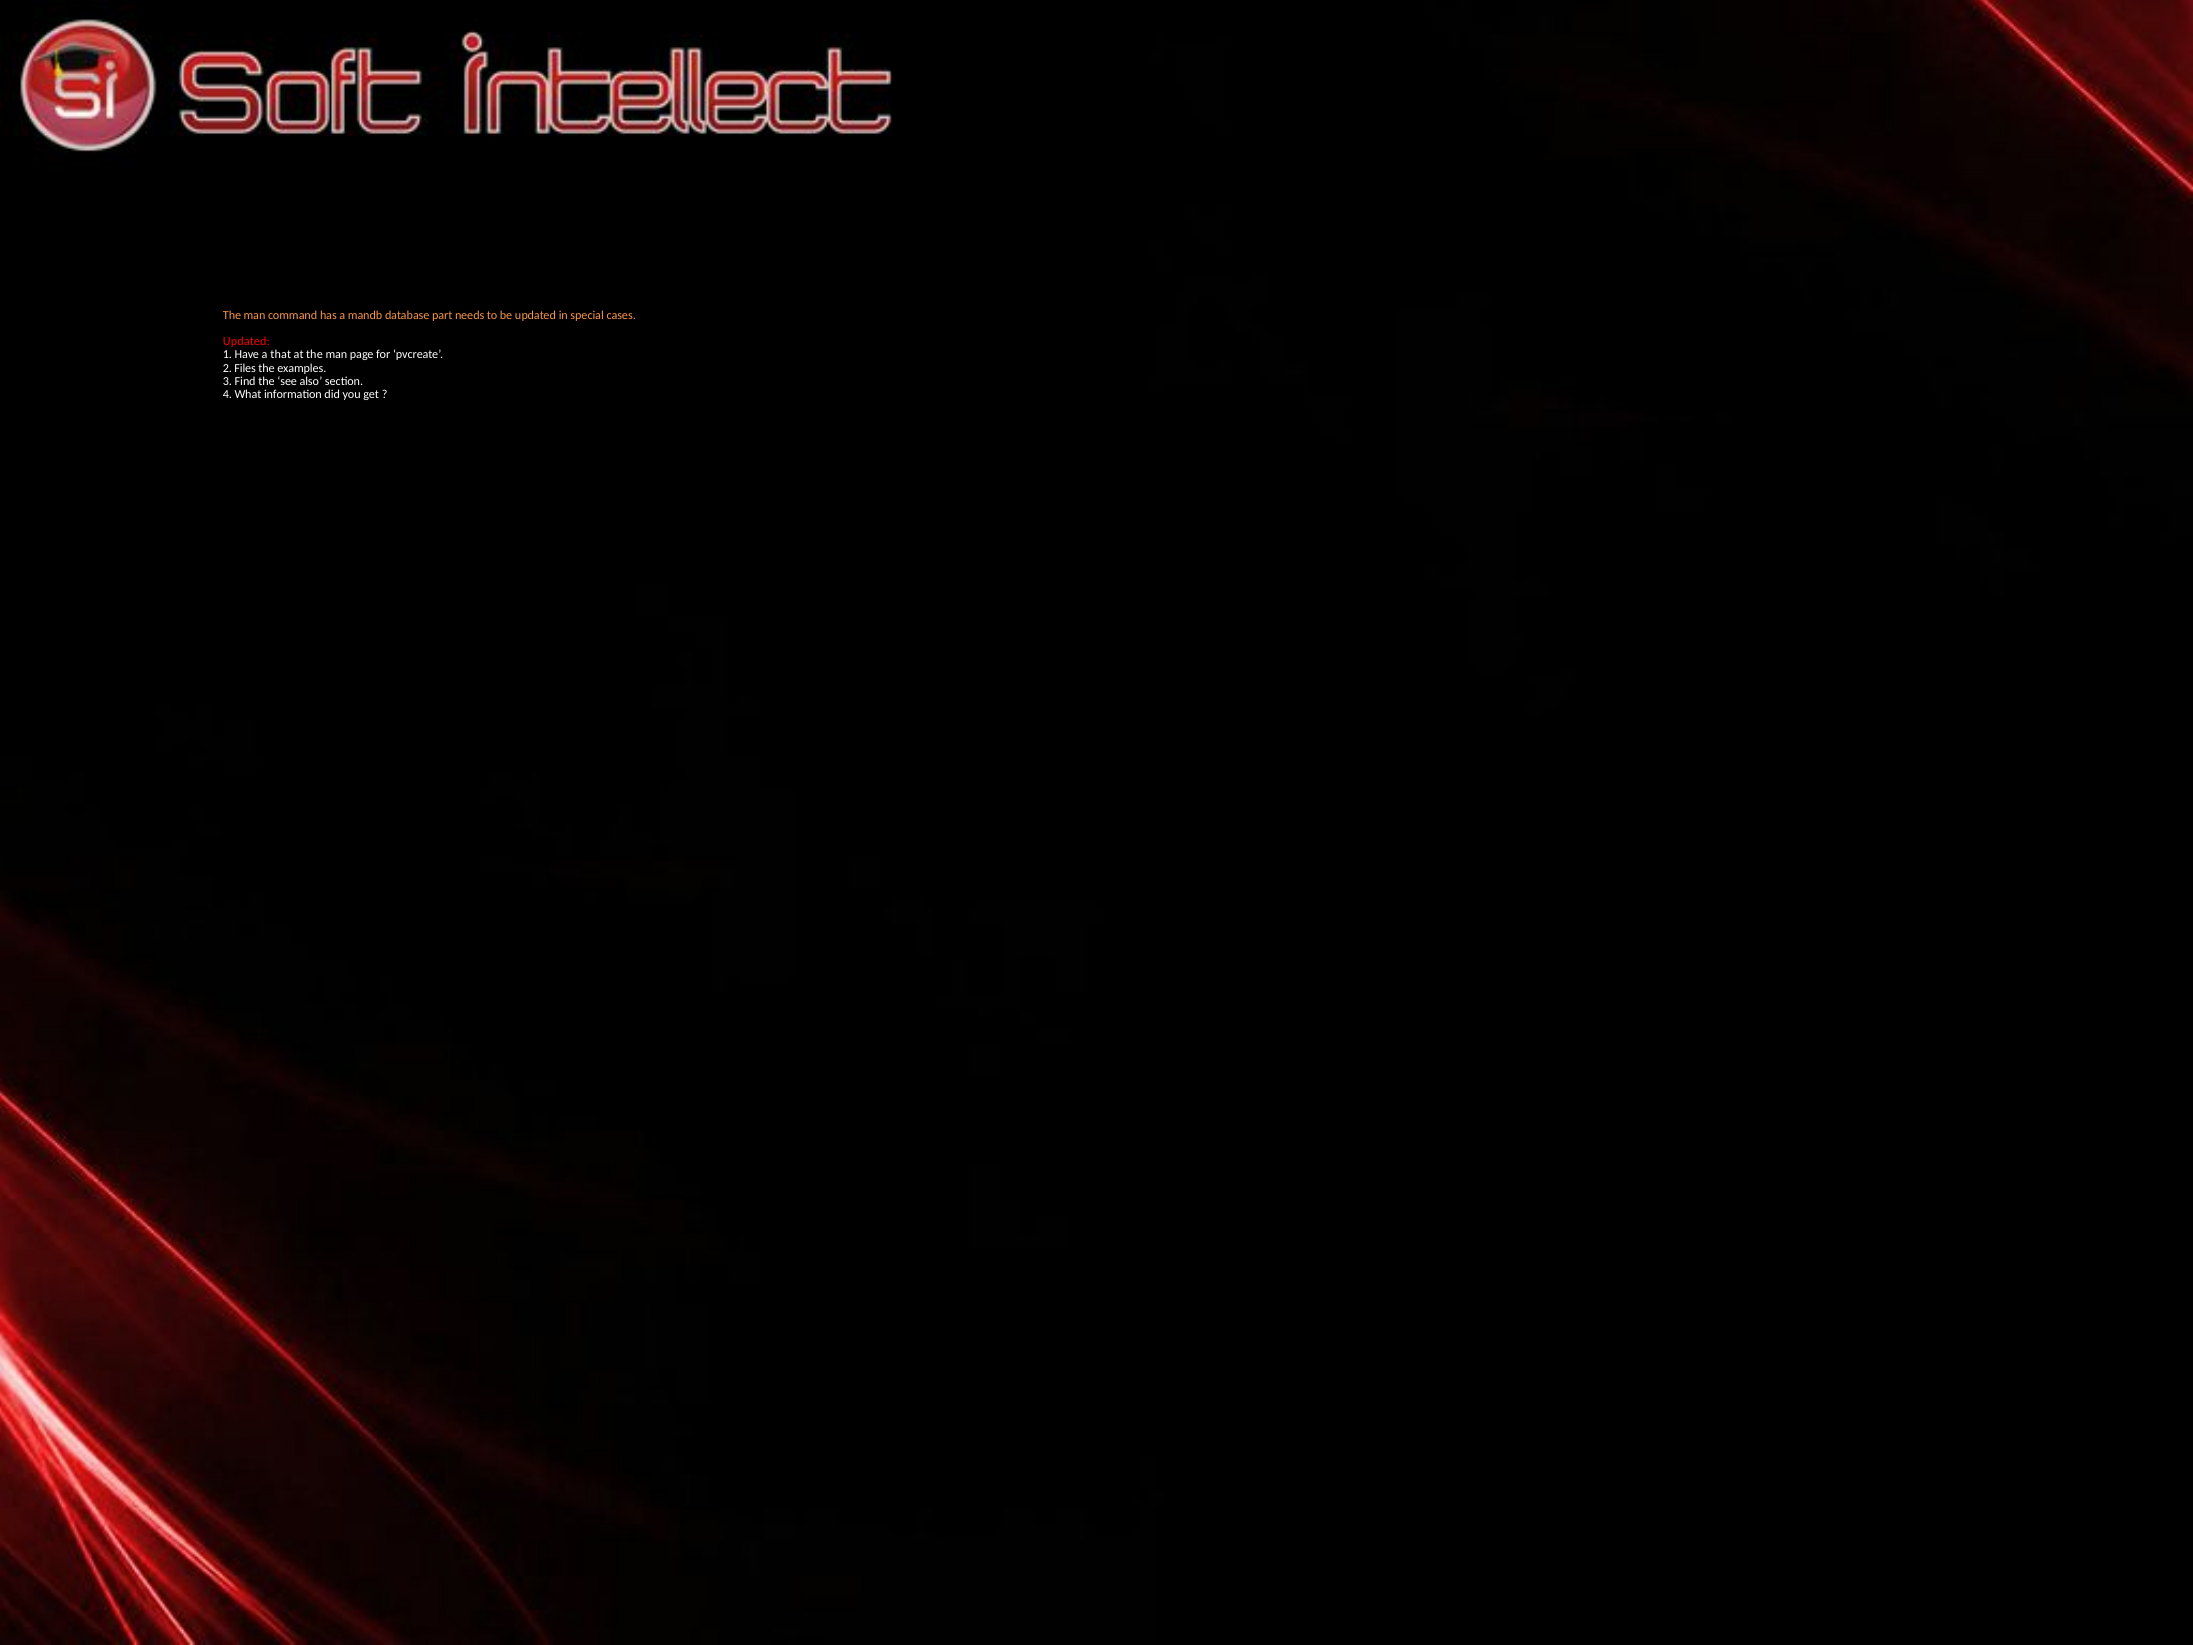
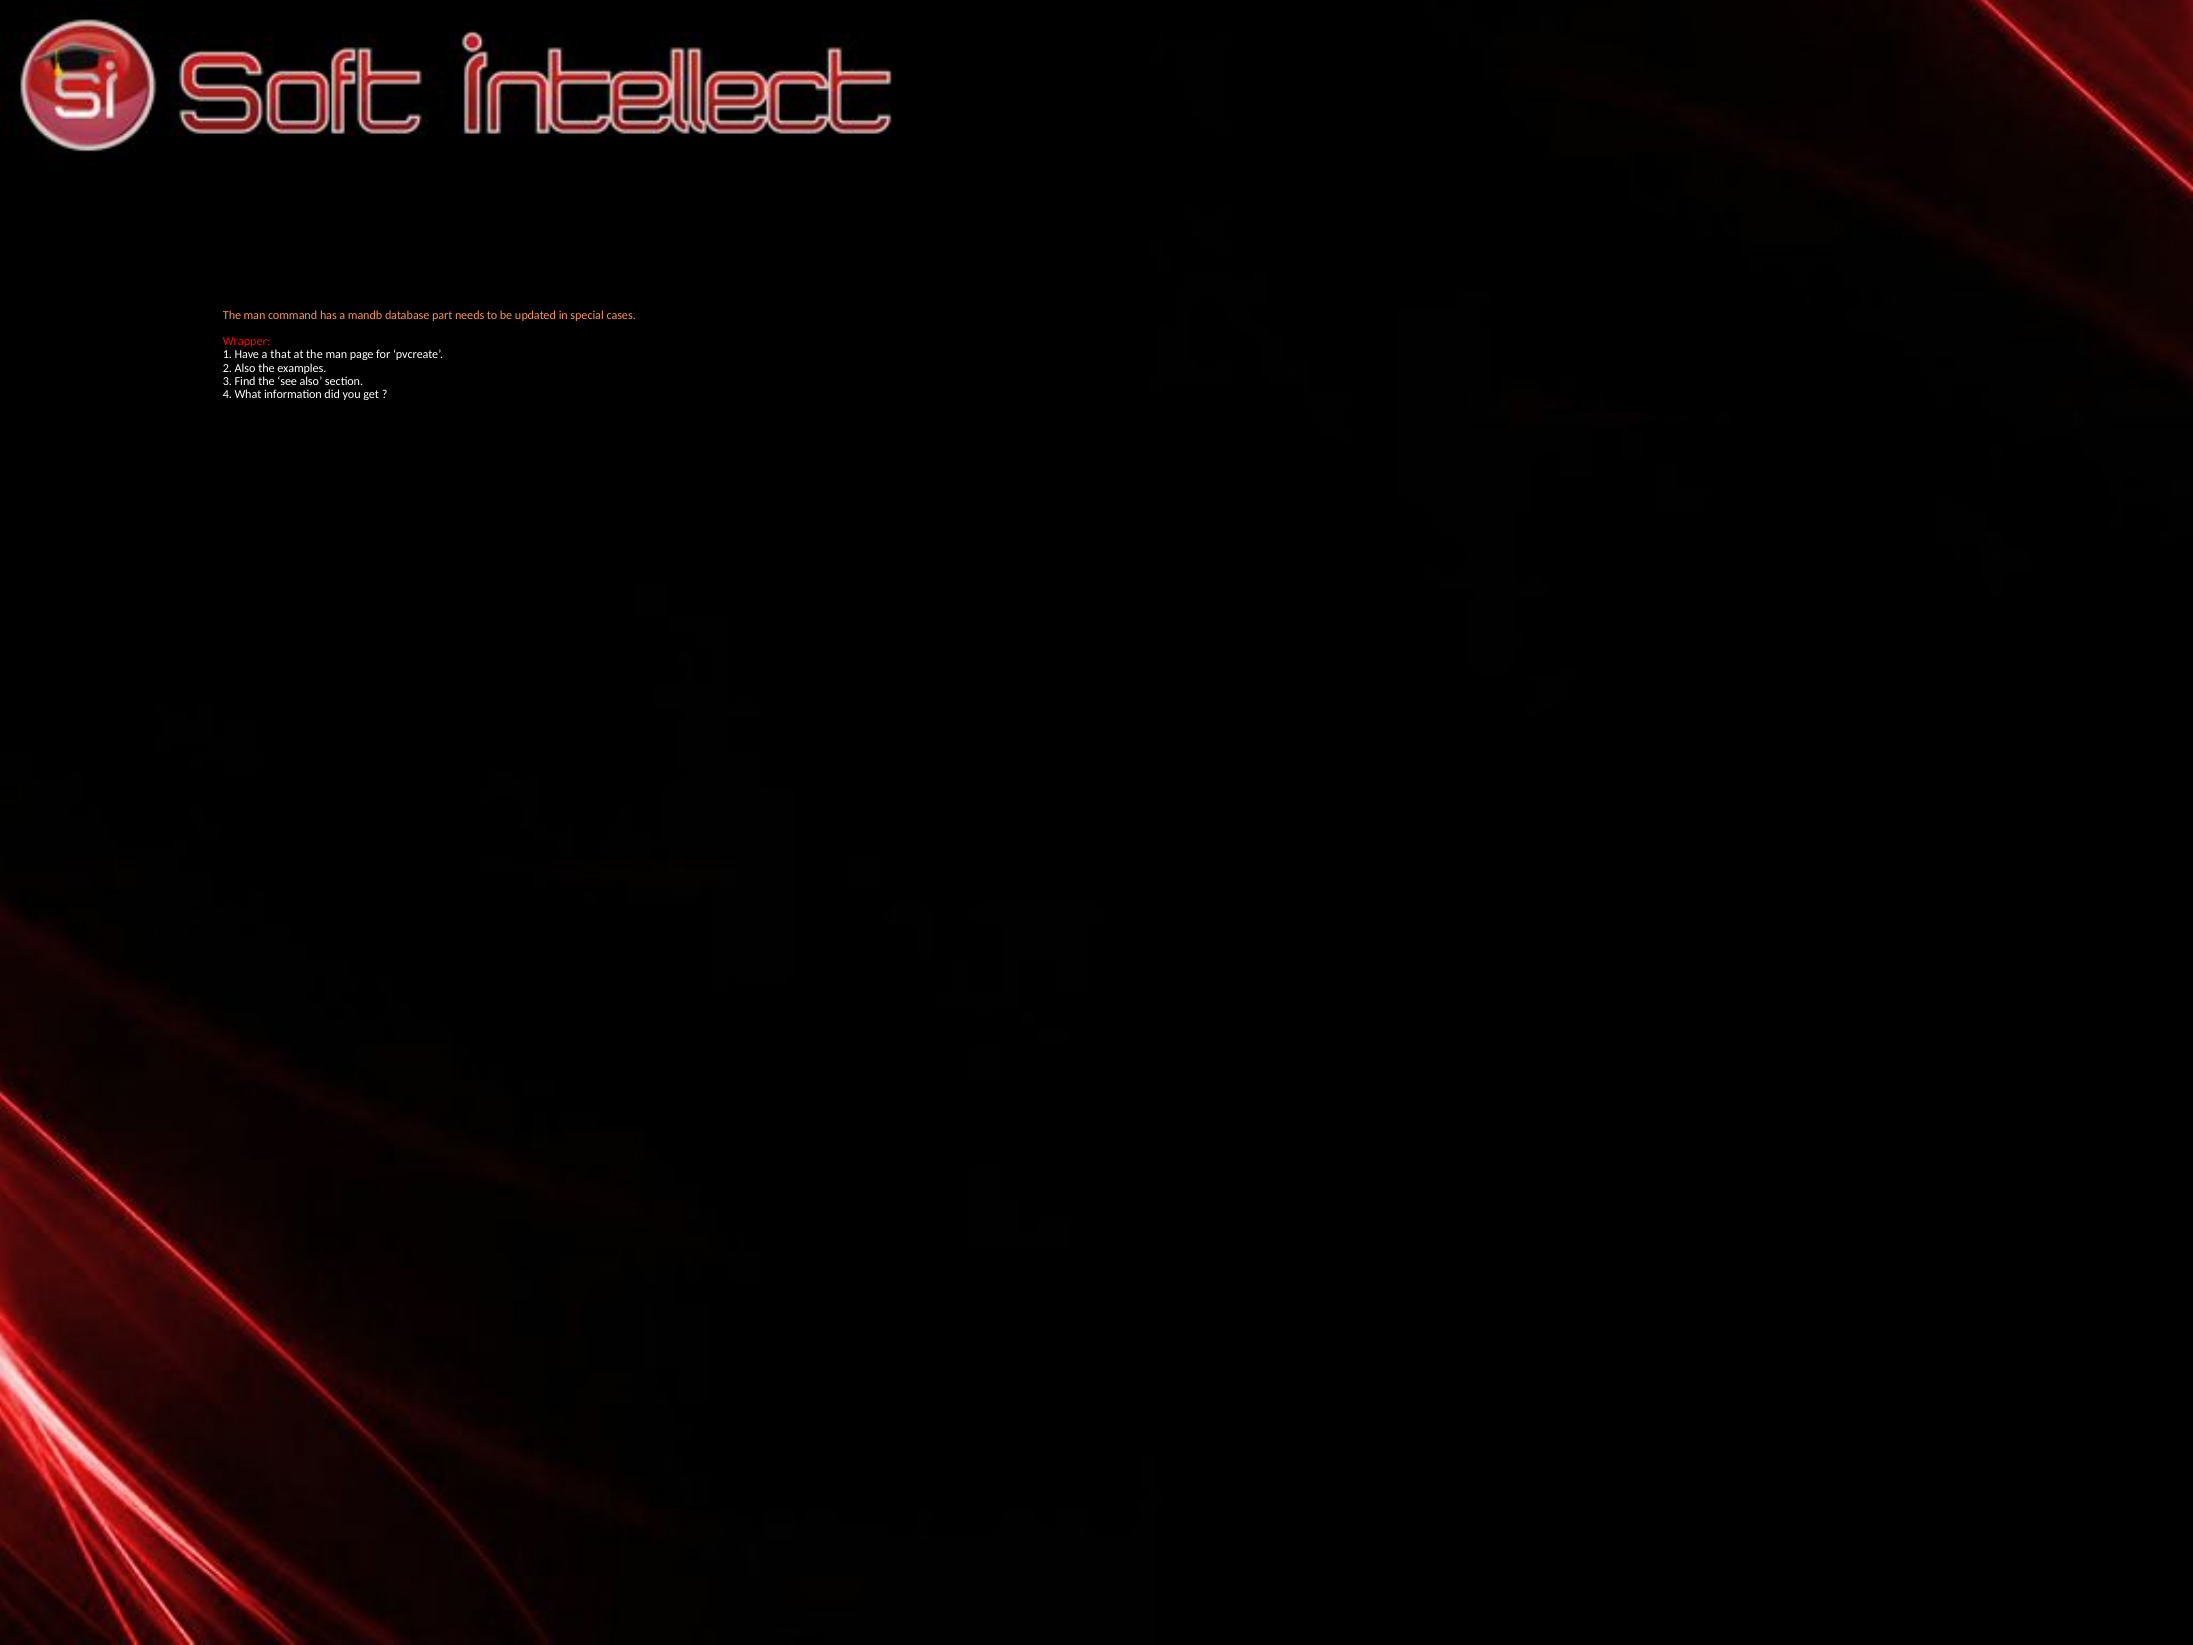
Updated: Updated -> Wrapper (246, 342)
2 Files: Files -> Also (245, 368)
